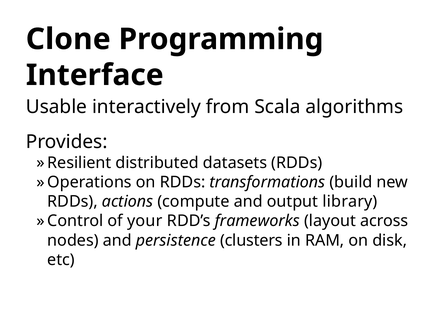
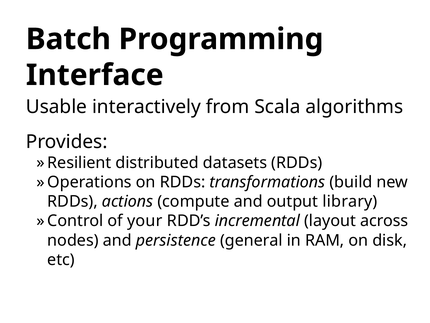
Clone: Clone -> Batch (68, 39)
frameworks: frameworks -> incremental (257, 221)
clusters: clusters -> general (251, 240)
